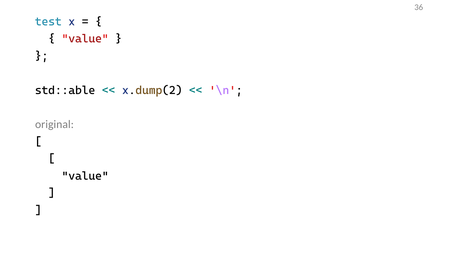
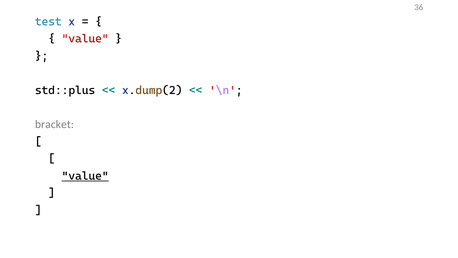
std::able: std::able -> std::plus (65, 90)
original: original -> bracket (54, 124)
value underline: none -> present (85, 176)
